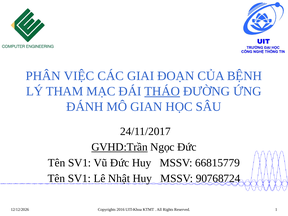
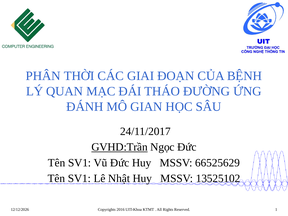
VIỆC: VIỆC -> THỜI (79, 76)
THAM: THAM -> QUAN (65, 91)
THÁO underline: present -> none (162, 91)
66815779: 66815779 -> 66525629 (218, 163)
90768724: 90768724 -> 13525102 (218, 178)
